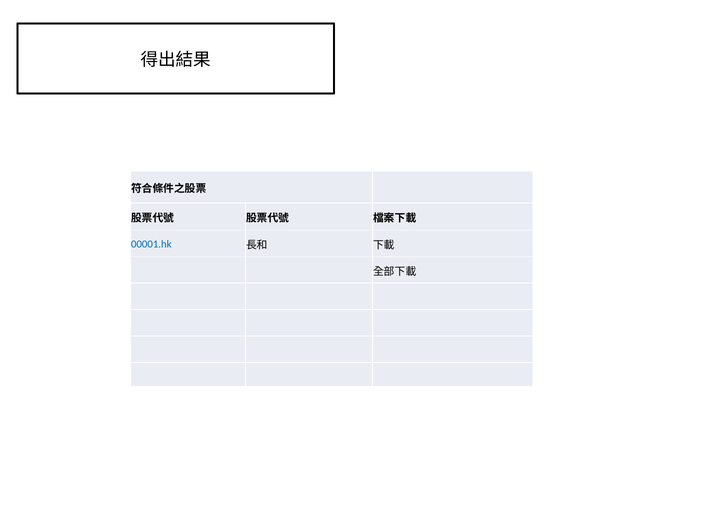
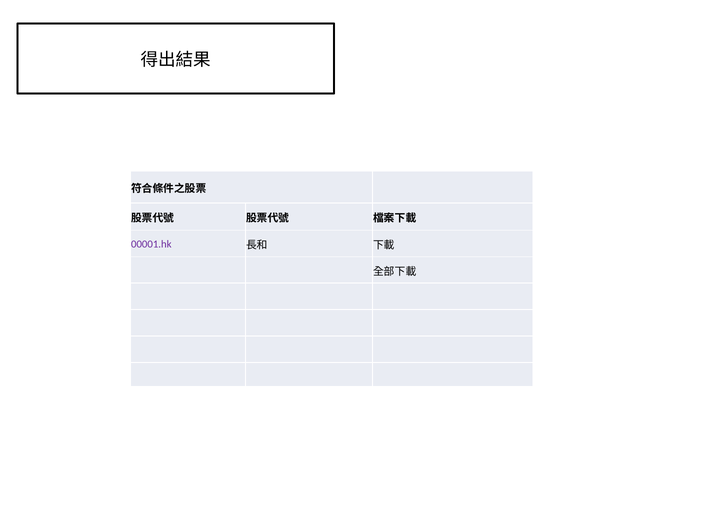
00001.hk colour: blue -> purple (151, 244)
